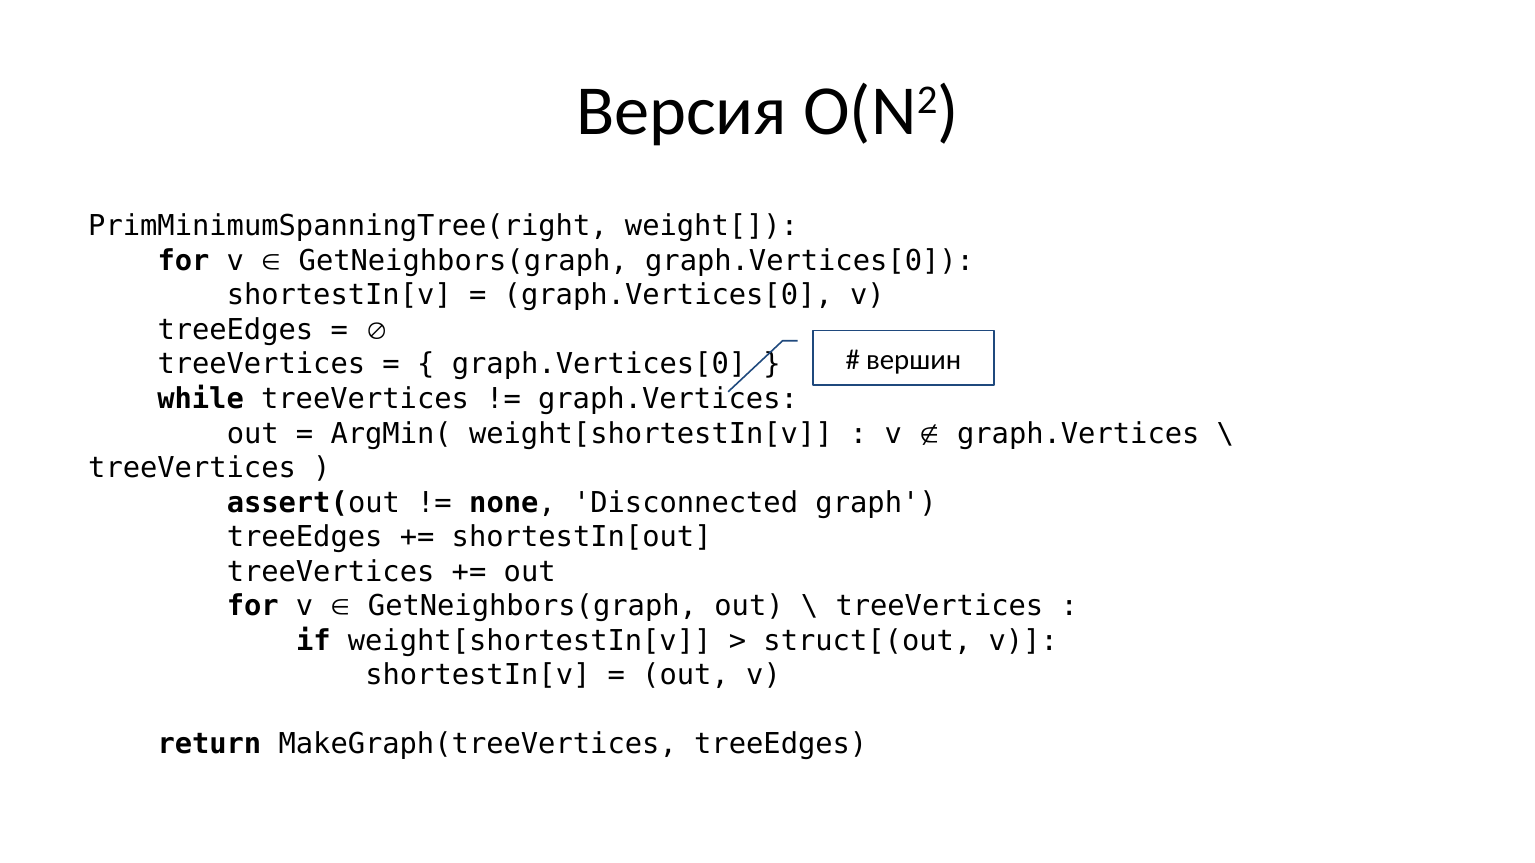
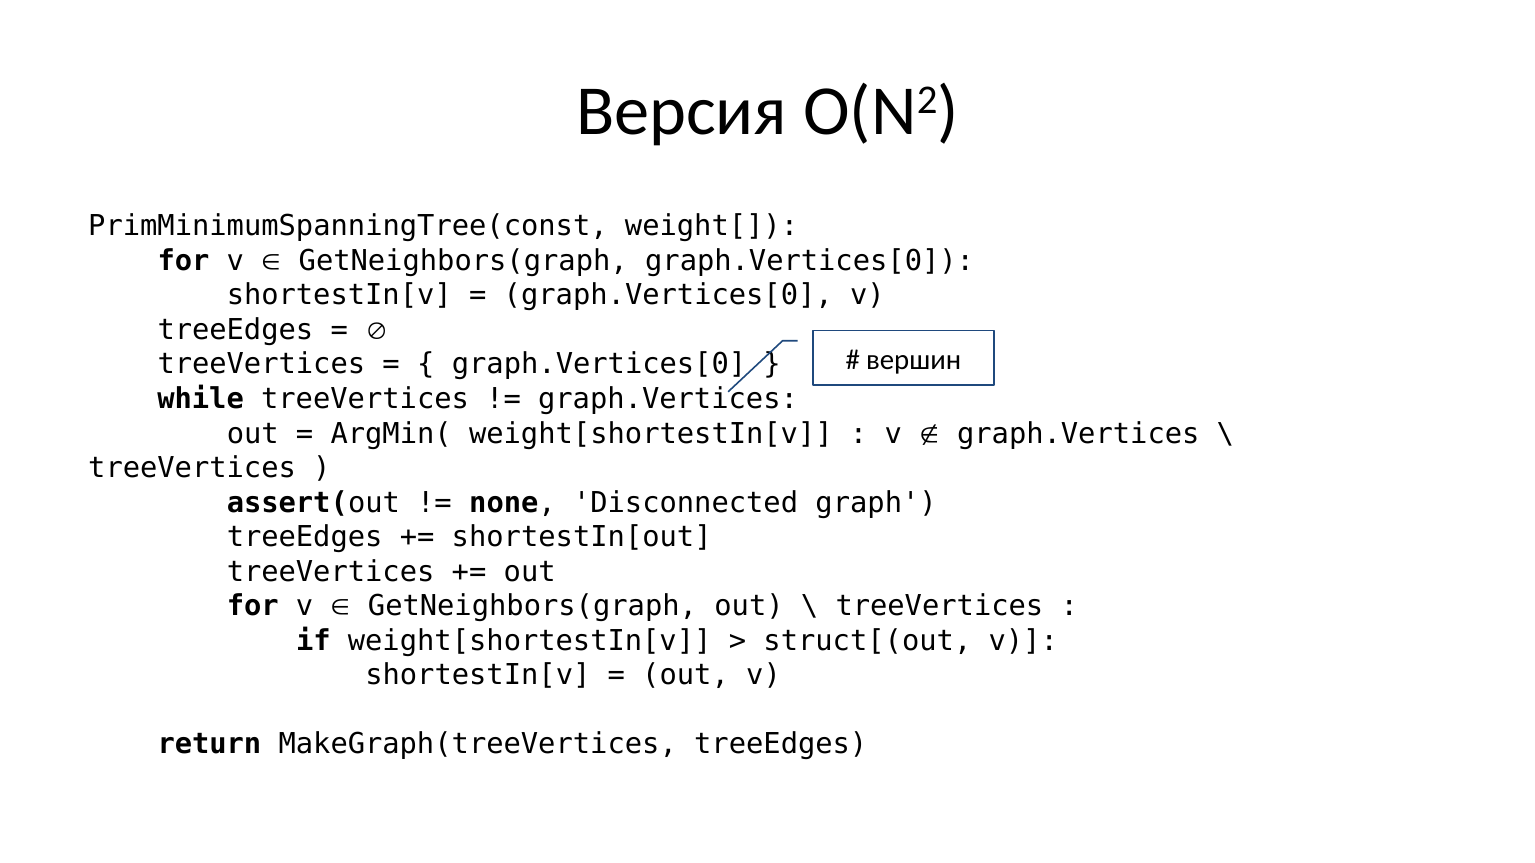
PrimMinimumSpanningTree(right: PrimMinimumSpanningTree(right -> PrimMinimumSpanningTree(const (348, 227)
